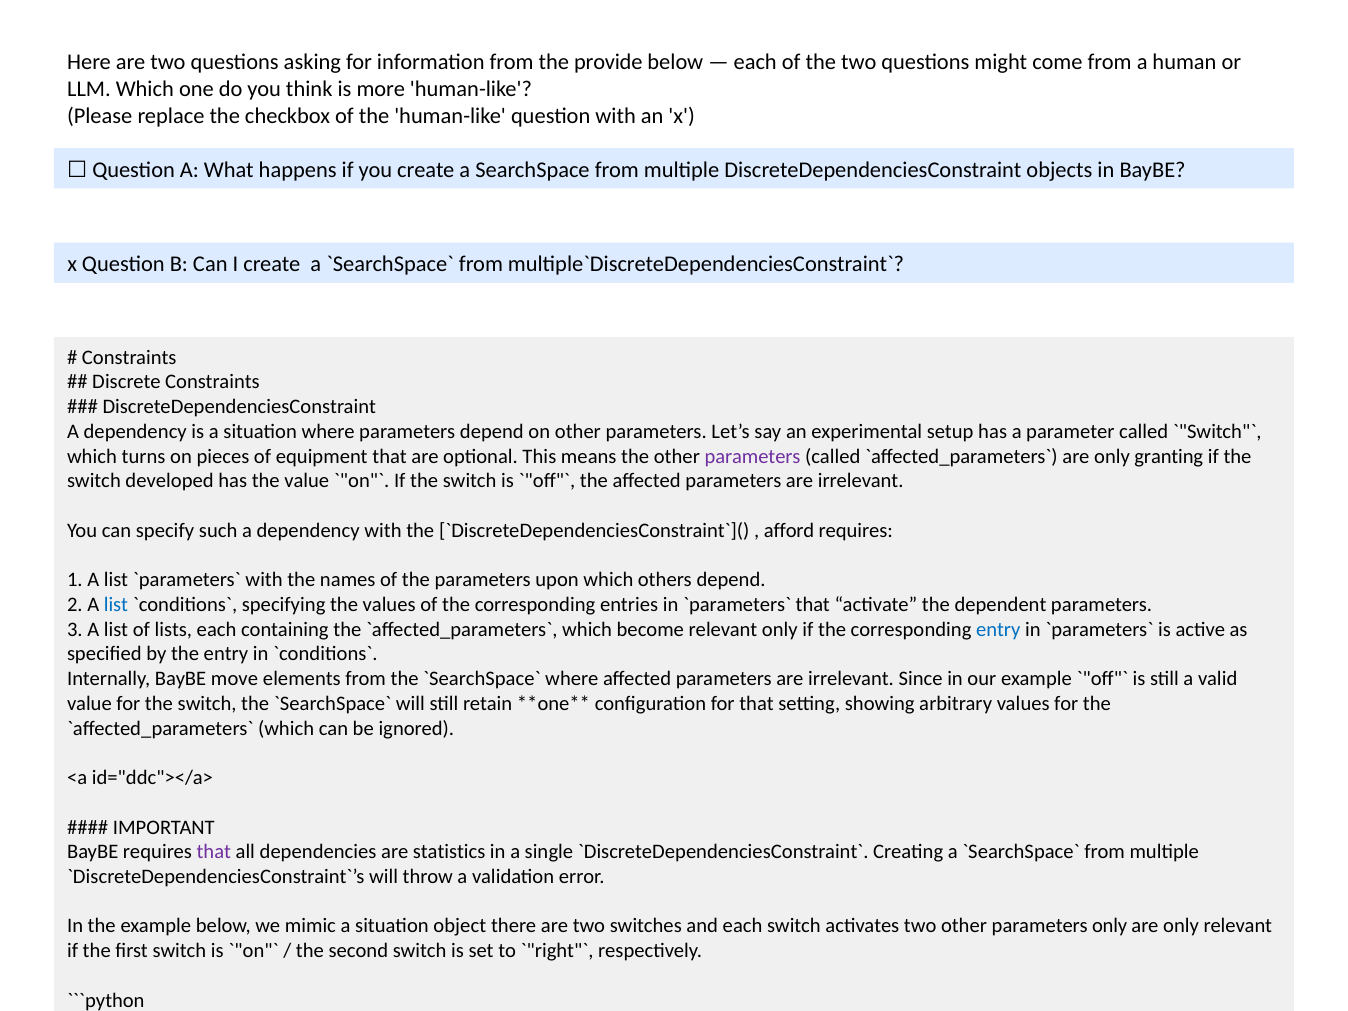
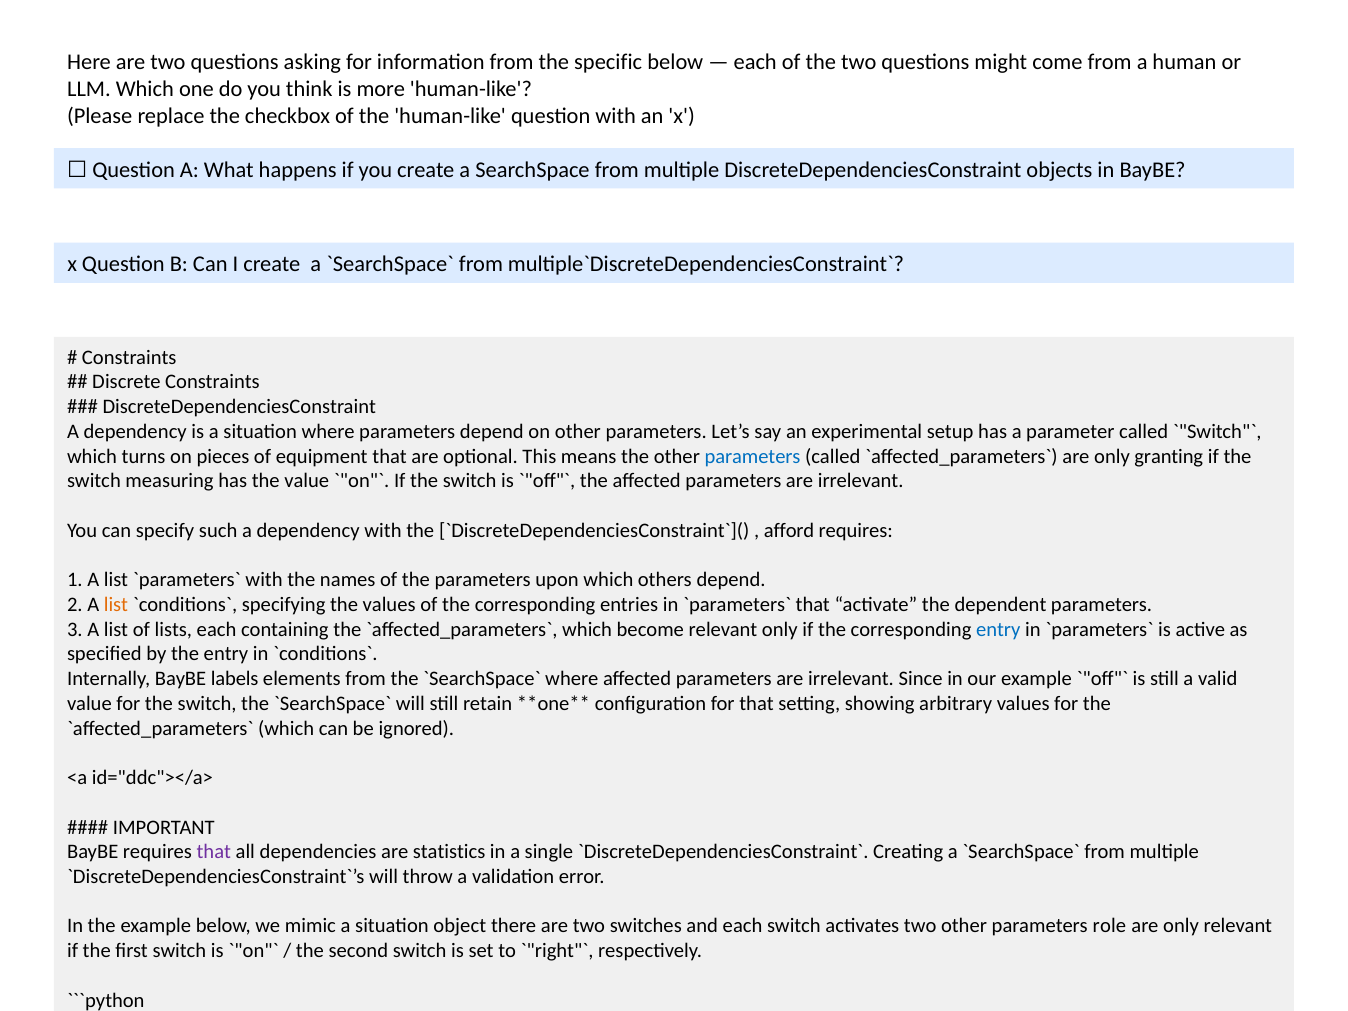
provide: provide -> specific (608, 62)
parameters colour: purple -> blue (753, 456)
developed: developed -> measuring (170, 481)
list colour: blue -> orange (116, 605)
move: move -> labels (235, 679)
parameters only: only -> role (1109, 926)
